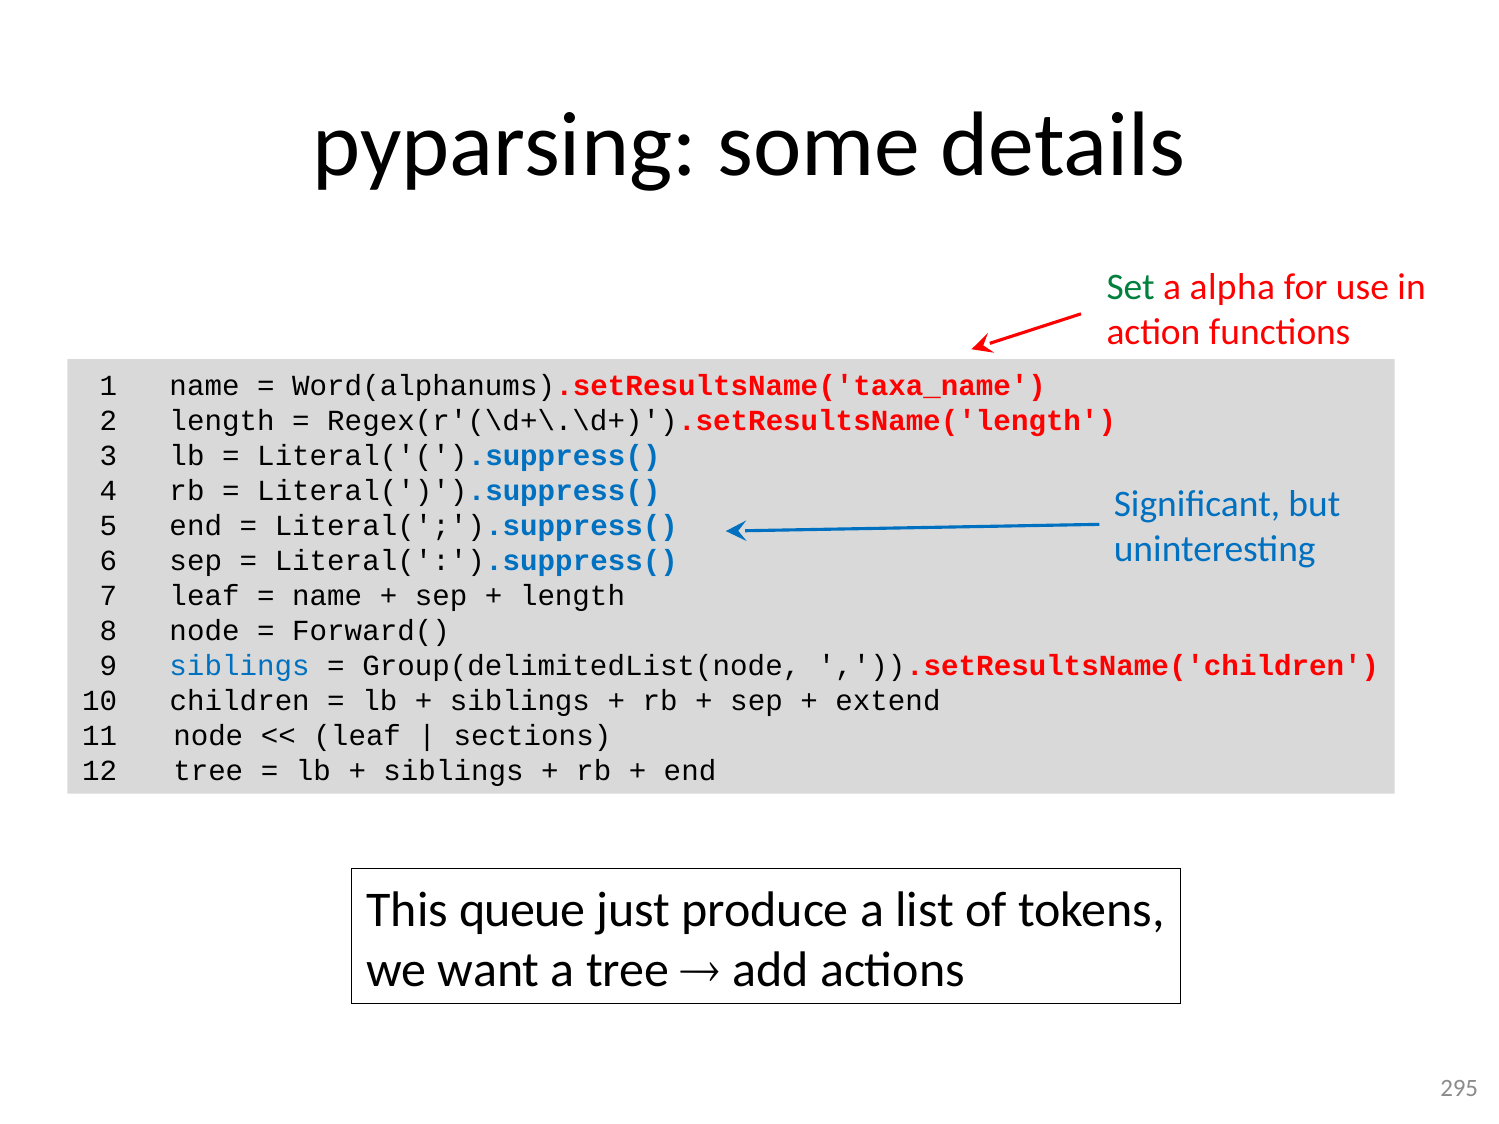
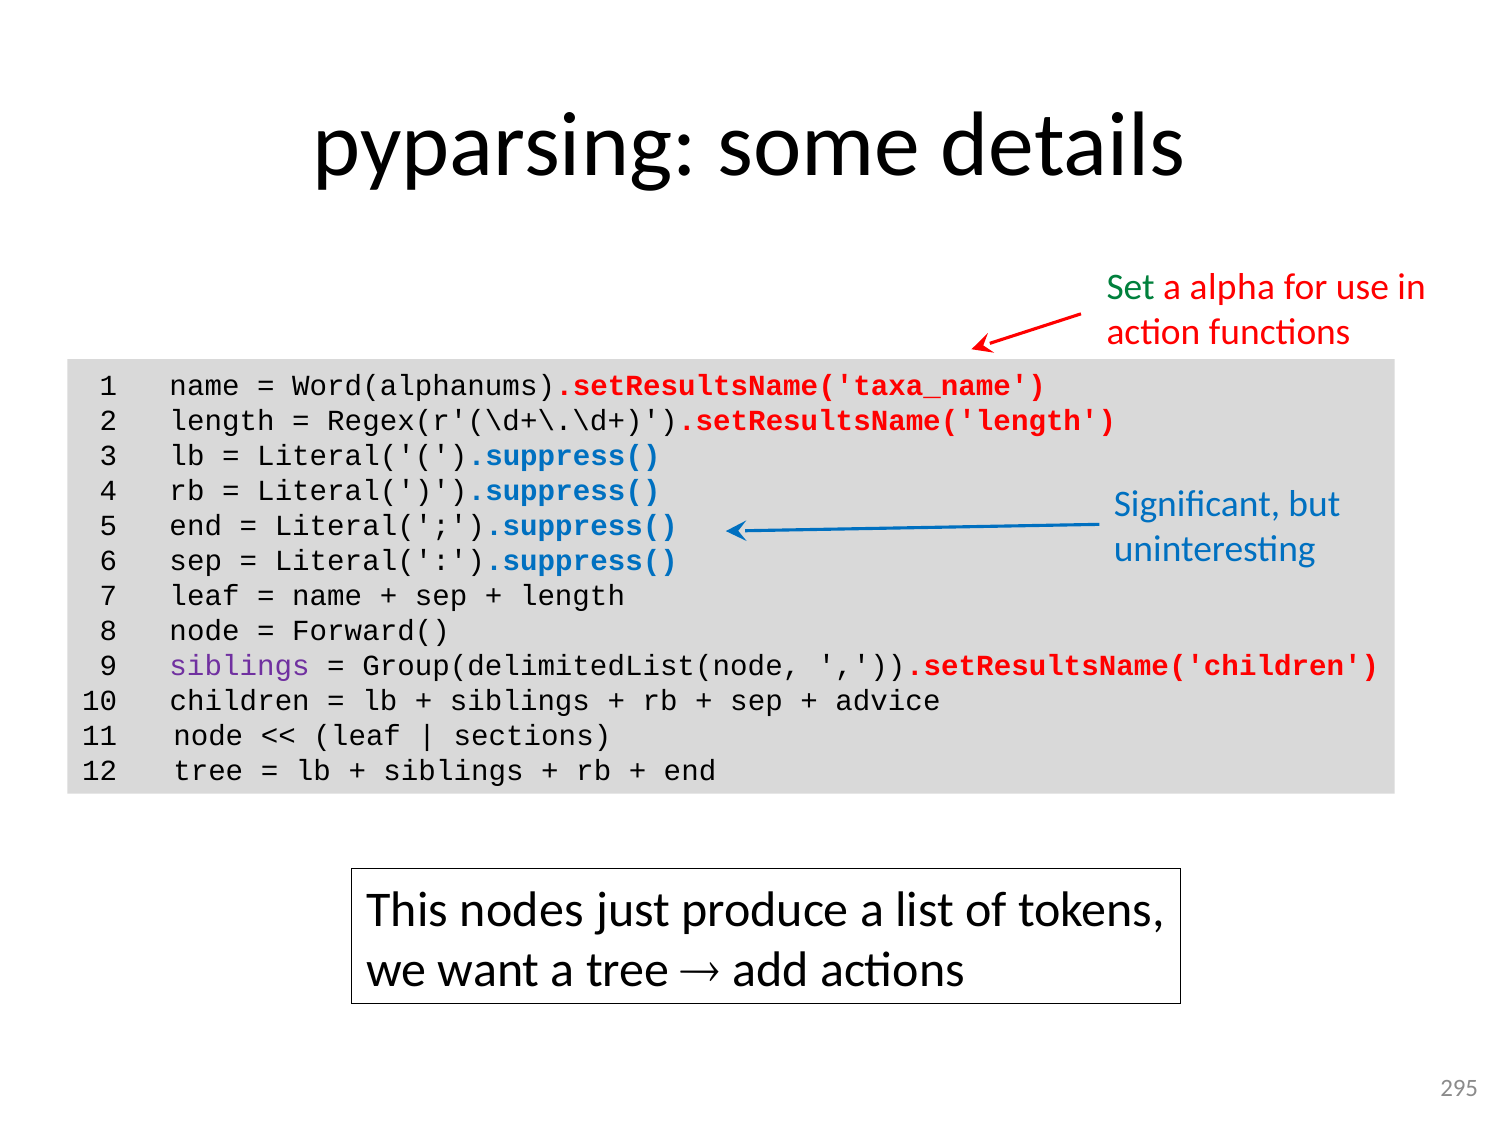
siblings colour: blue -> purple (240, 666)
extend: extend -> advice (888, 701)
queue: queue -> nodes (522, 910)
